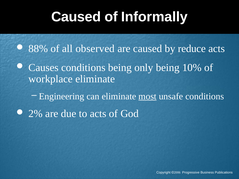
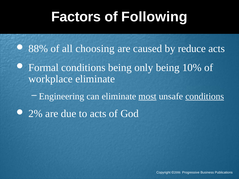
Caused: Caused -> Factors (76, 17)
Informally: Informally -> Following (154, 17)
observed: observed -> choosing (95, 49)
Causes: Causes -> Formal (44, 68)
conditions underline: none -> present (205, 96)
